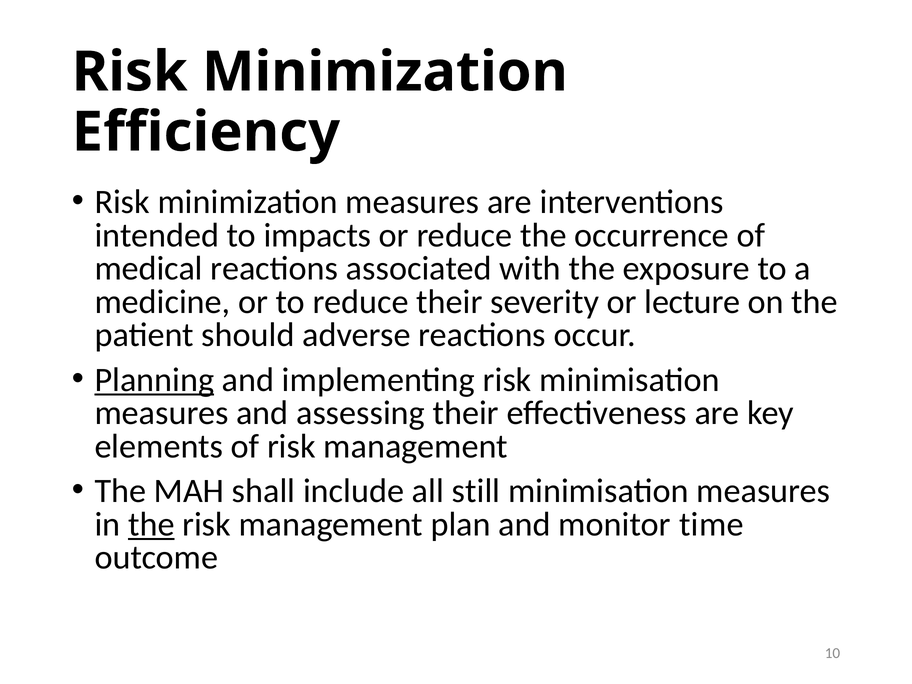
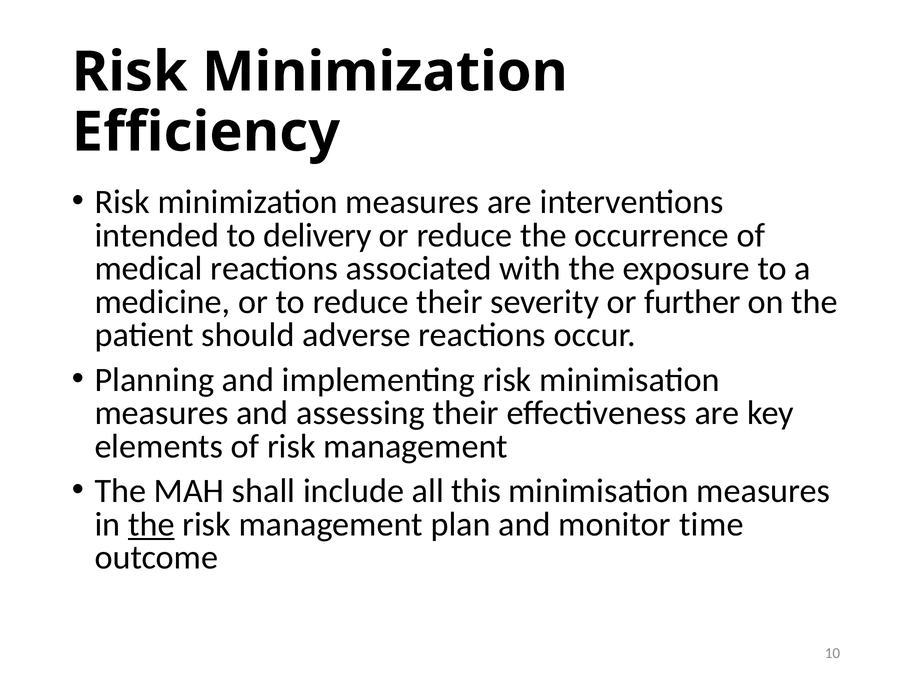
impacts: impacts -> delivery (317, 235)
lecture: lecture -> further (692, 302)
Planning underline: present -> none (154, 380)
still: still -> this (476, 491)
